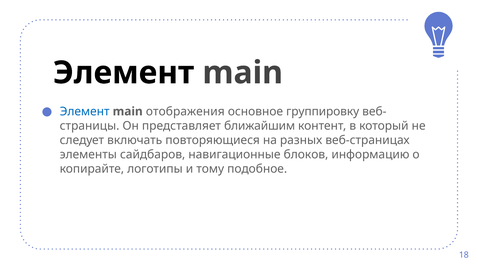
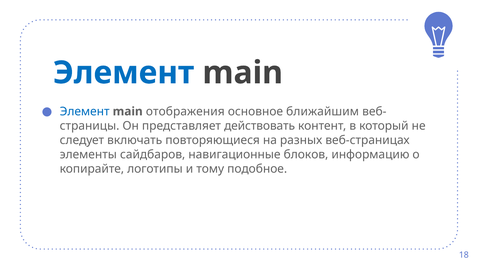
Элемент colour: black -> blue (124, 73)
группировку: группировку -> ближайшим (323, 111)
ближайшим: ближайшим -> действовать (260, 126)
